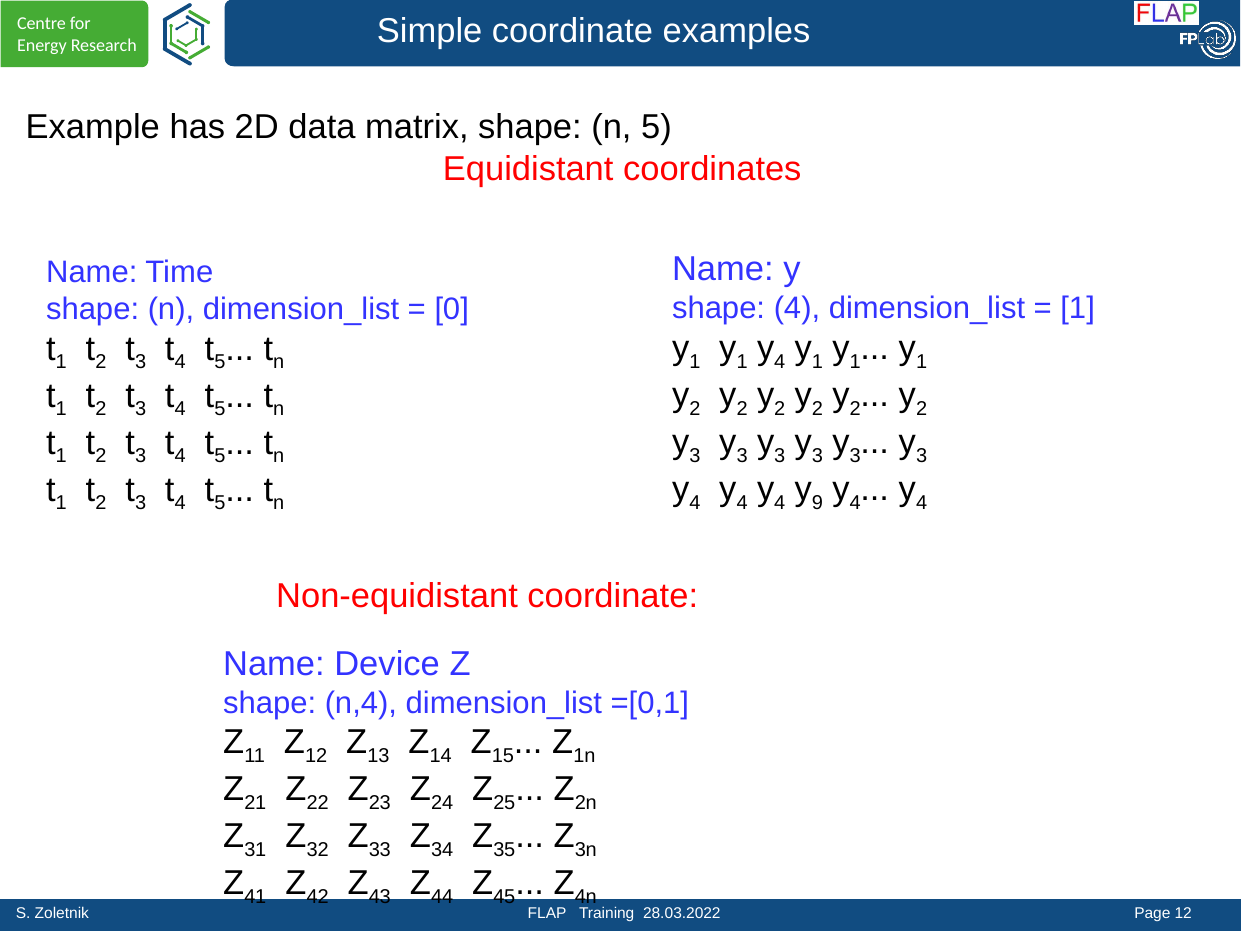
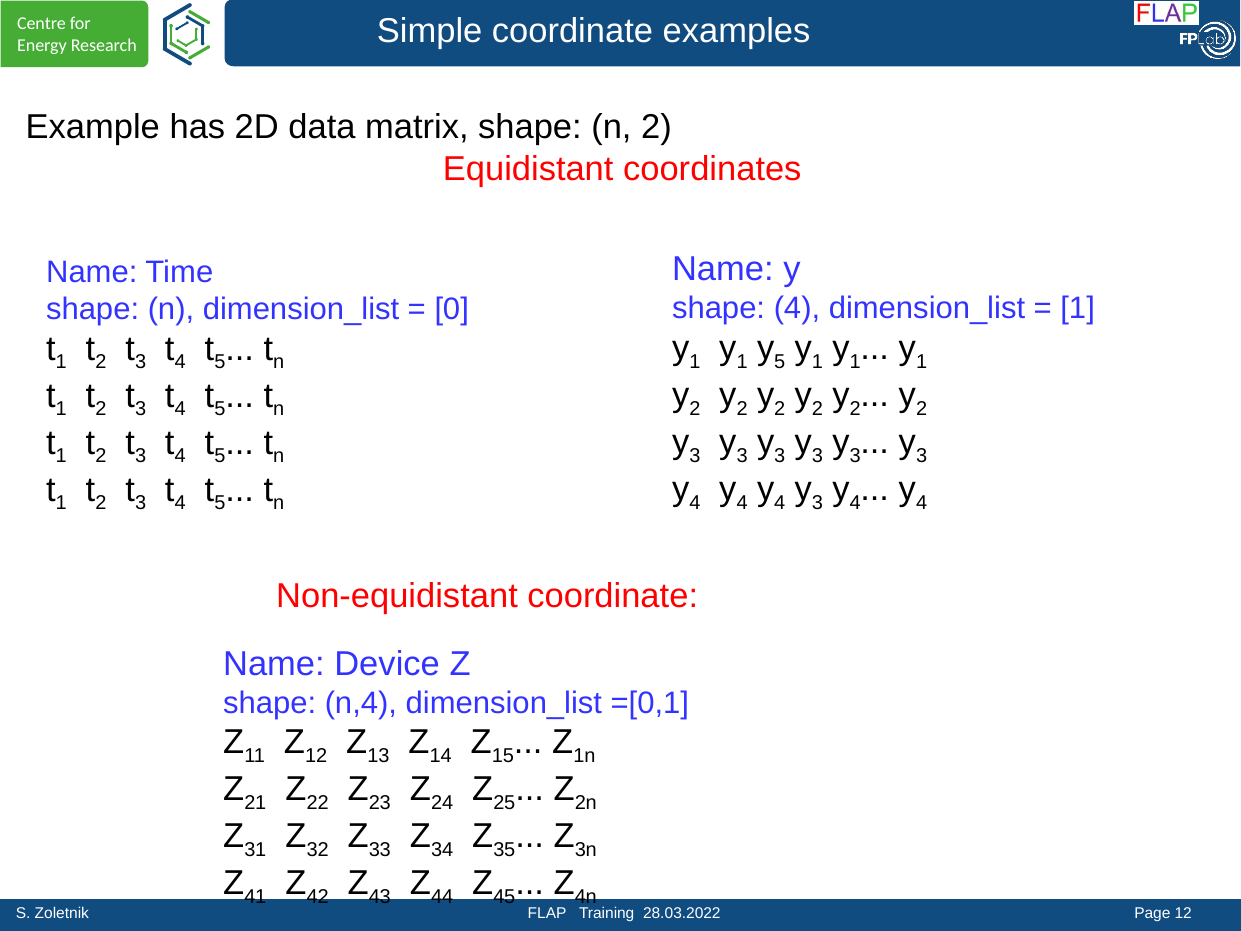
n 5: 5 -> 2 (657, 128)
1 y 4: 4 -> 5 (780, 361)
4 y 9: 9 -> 3 (817, 503)
